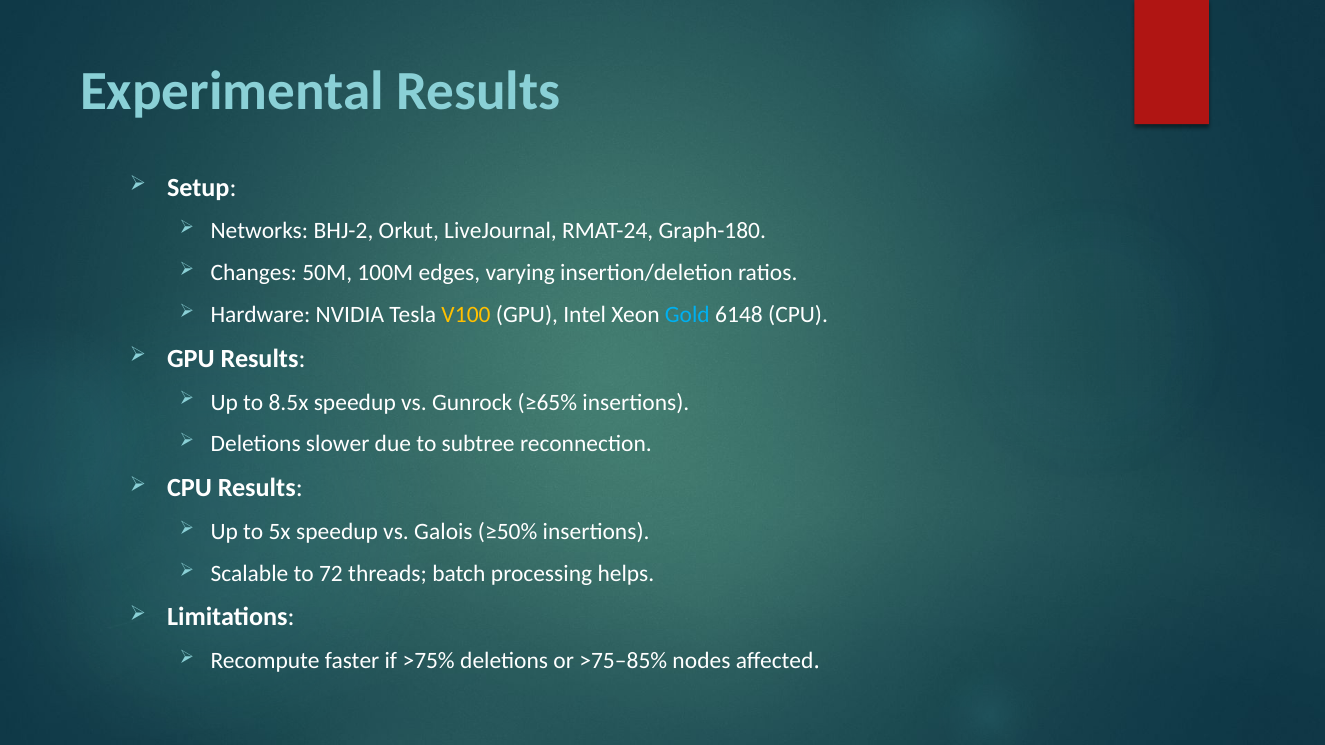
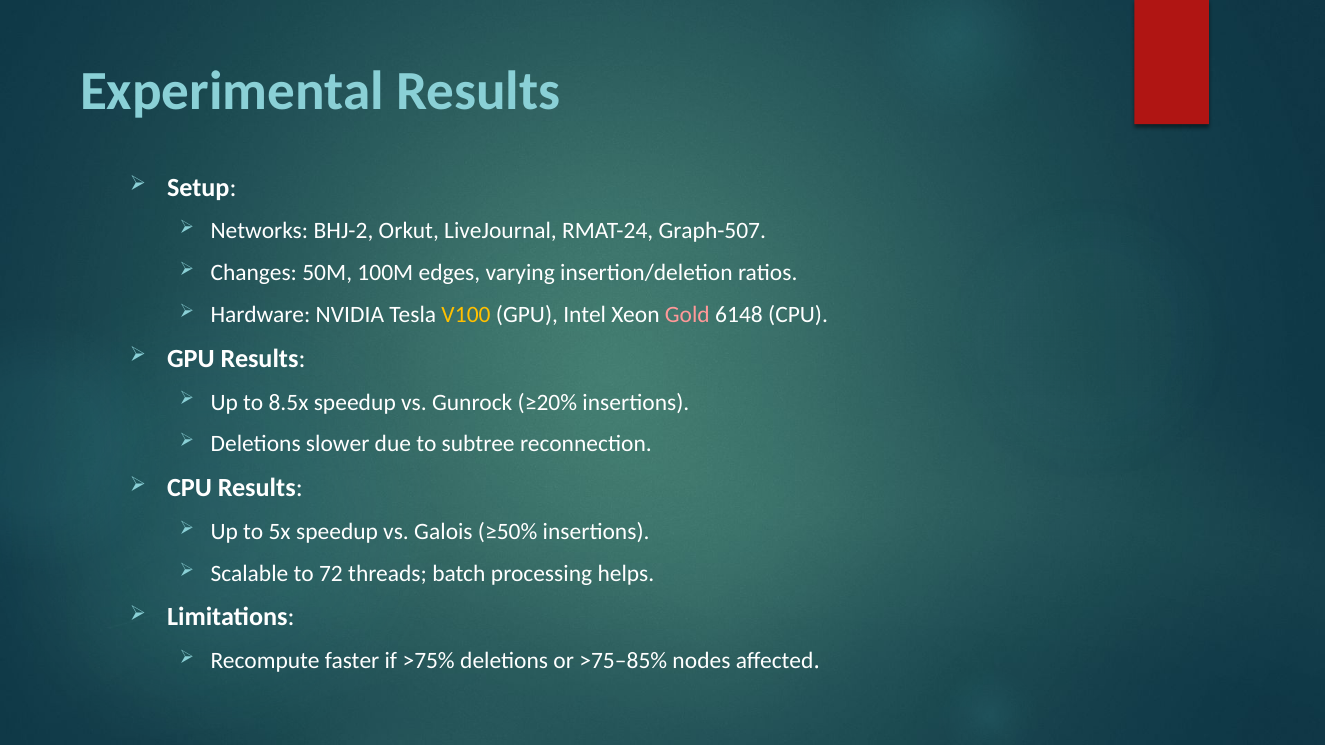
Graph-180: Graph-180 -> Graph-507 (712, 231)
Gold colour: light blue -> pink (687, 315)
≥65%: ≥65% -> ≥20% (547, 402)
